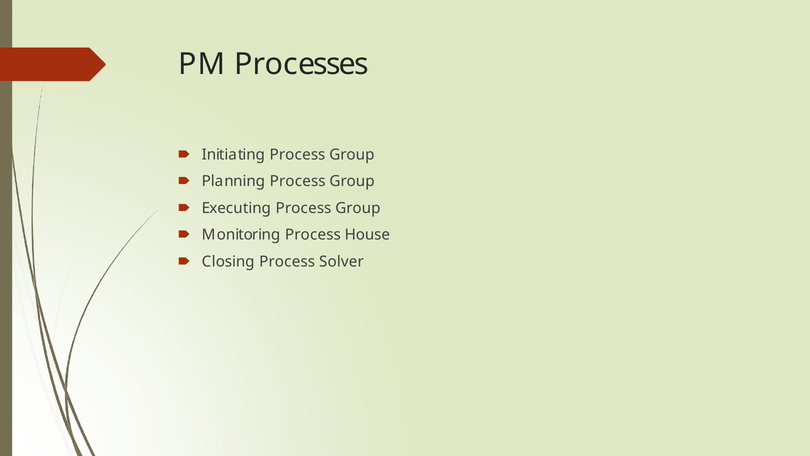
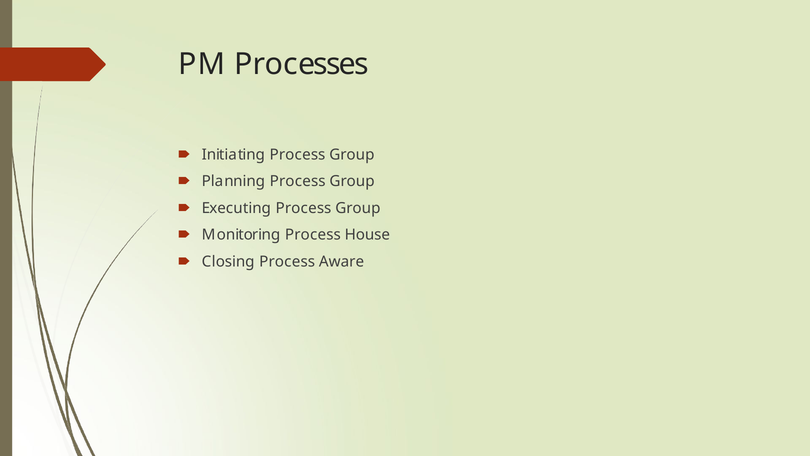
Solver: Solver -> Aware (341, 261)
